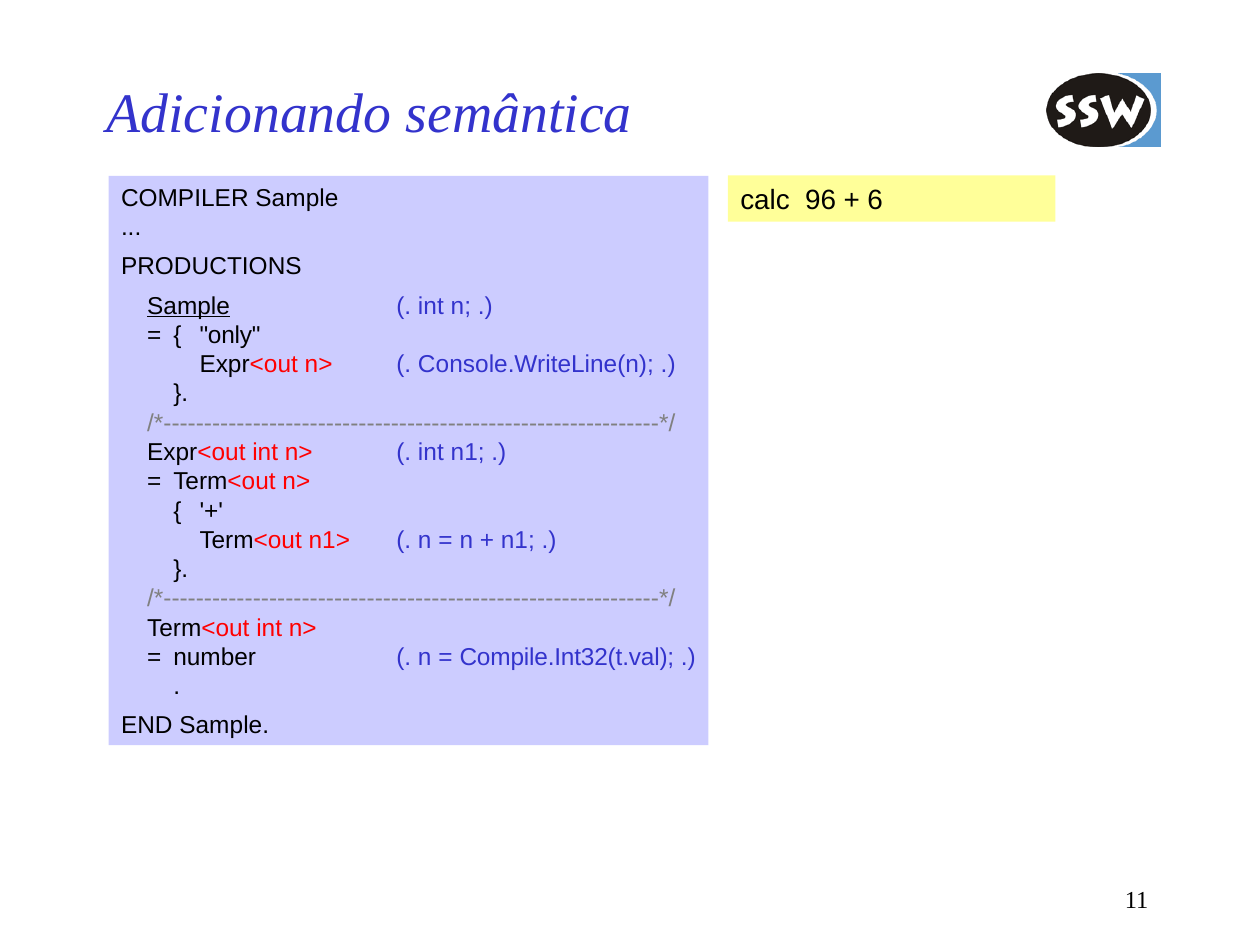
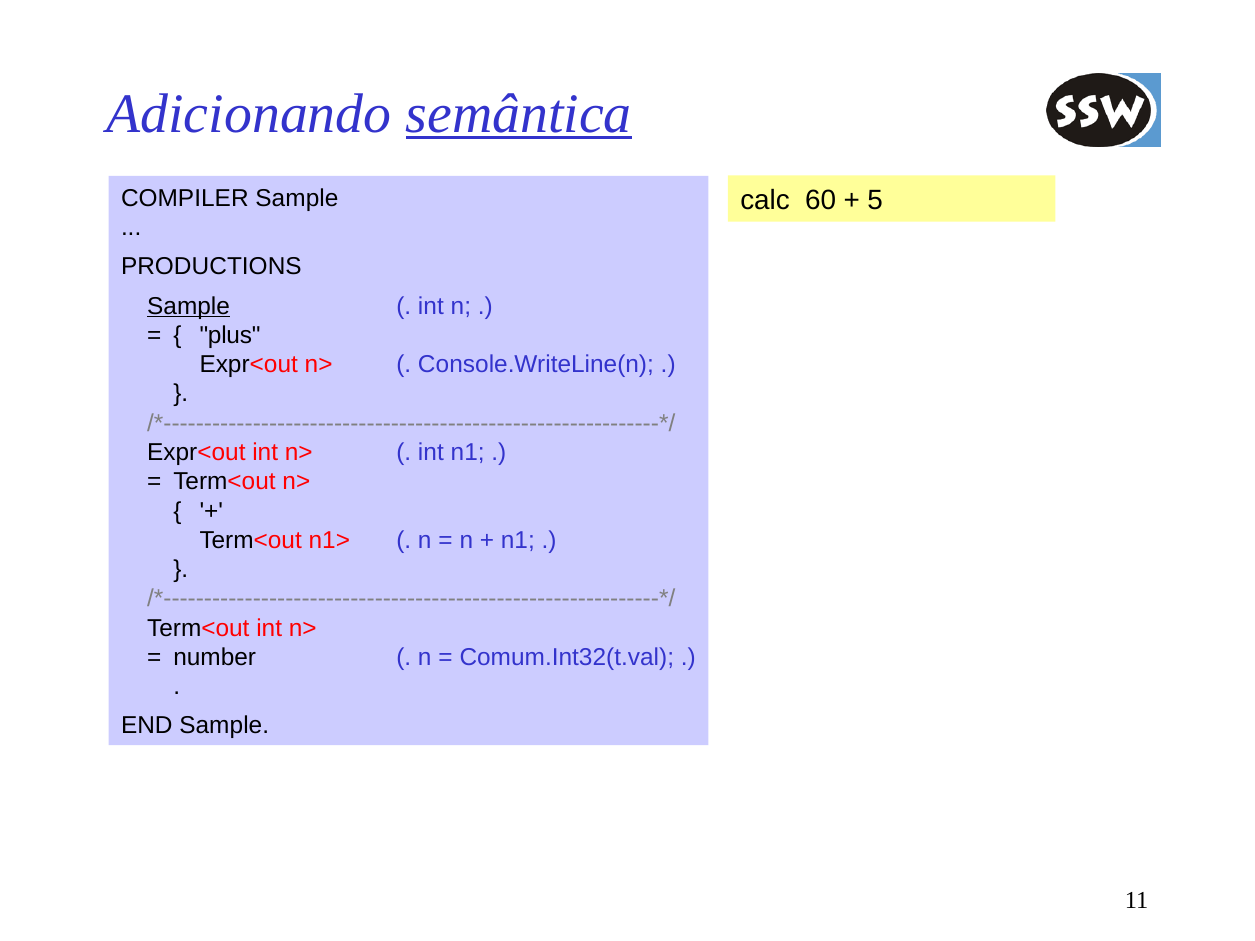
semântica underline: none -> present (519, 114)
96: 96 -> 60 (821, 200)
6: 6 -> 5 (875, 200)
only: only -> plus (230, 335)
Compile.Int32(t.val: Compile.Int32(t.val -> Comum.Int32(t.val (567, 658)
